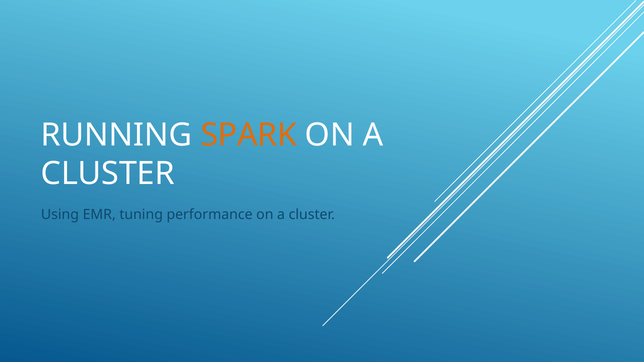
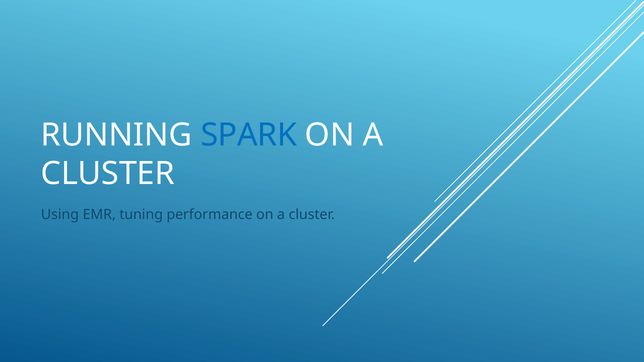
SPARK colour: orange -> blue (249, 135)
